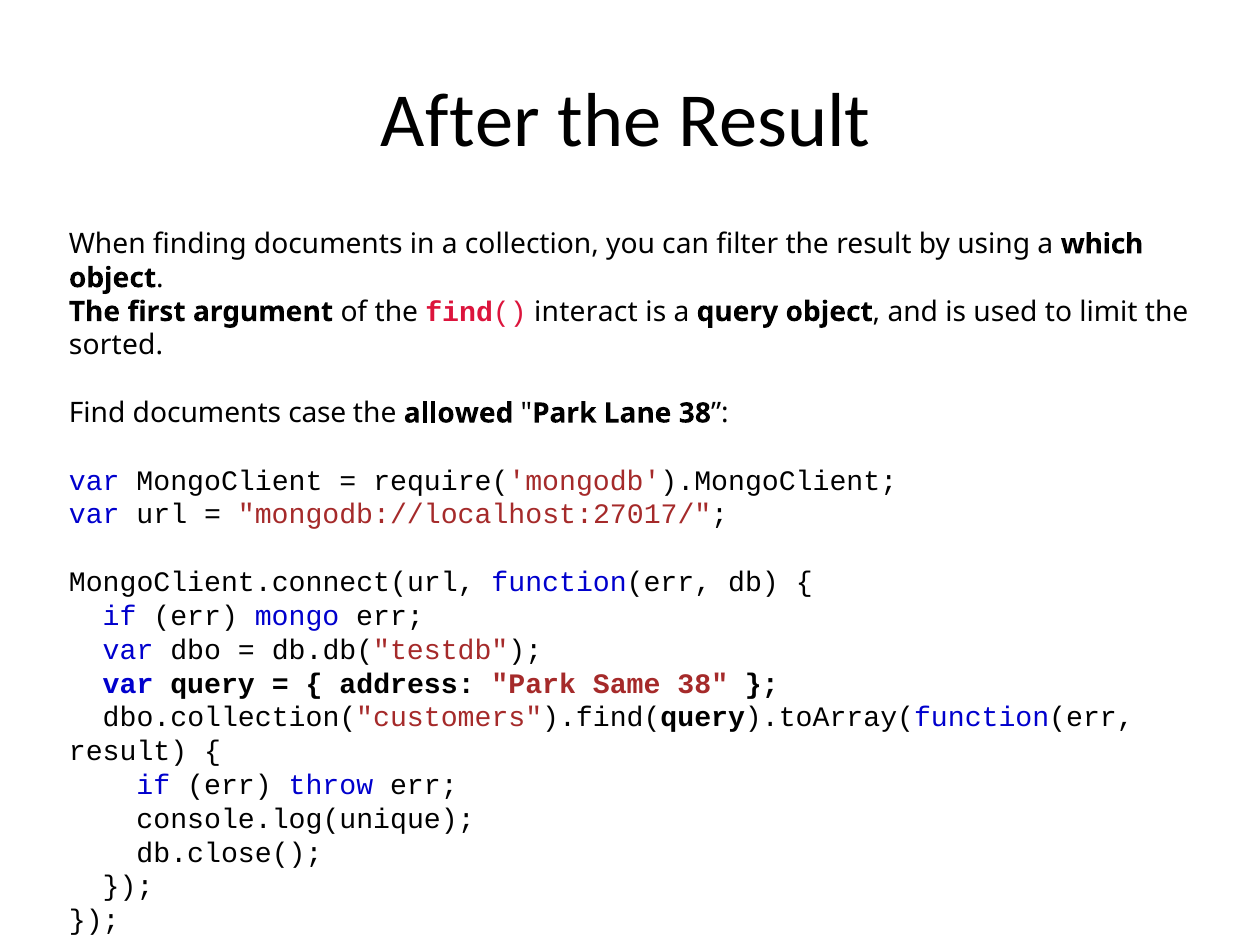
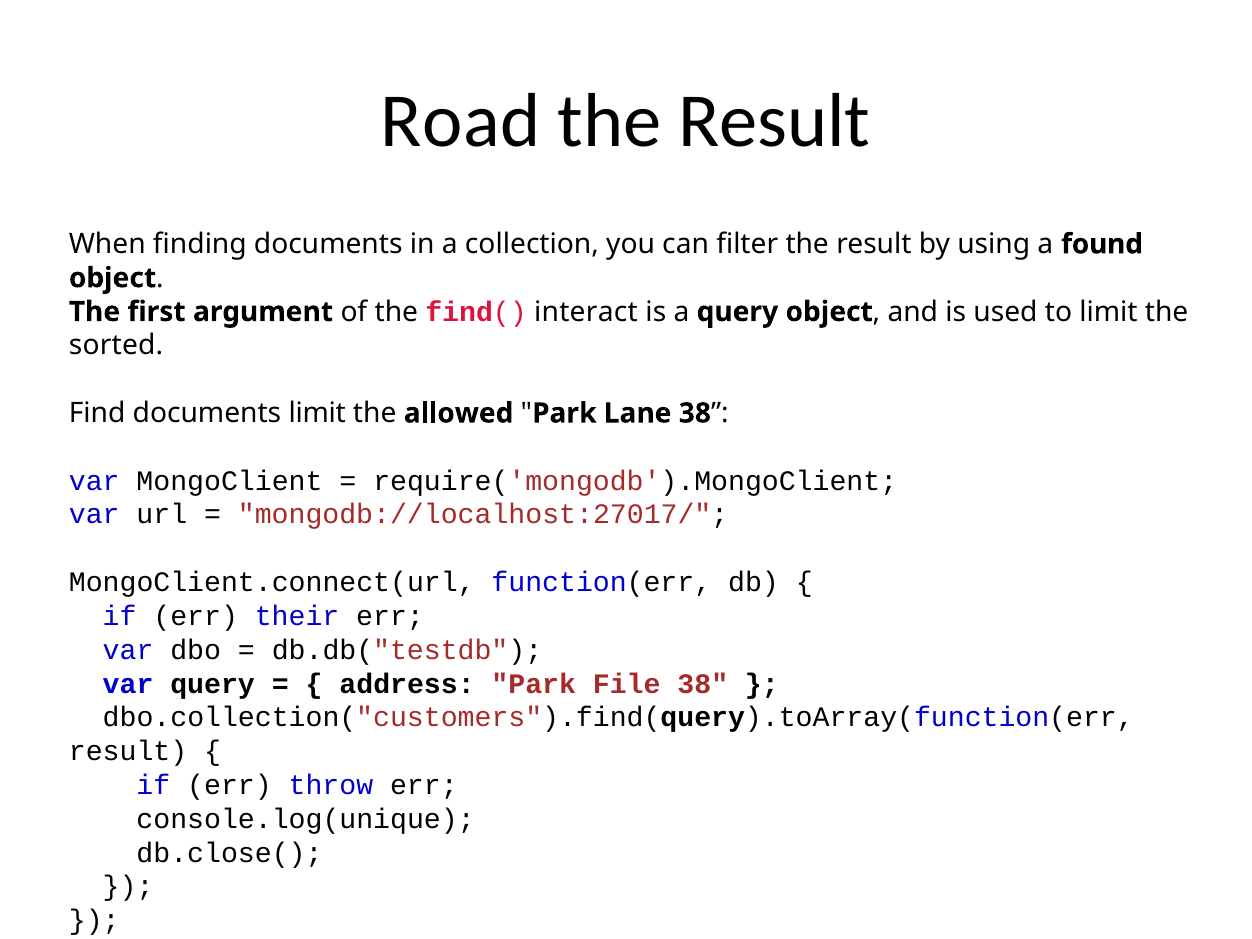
After: After -> Road (461, 121)
which: which -> found (1102, 244)
documents case: case -> limit (317, 413)
mongo: mongo -> their (297, 616)
Same: Same -> File (627, 684)
